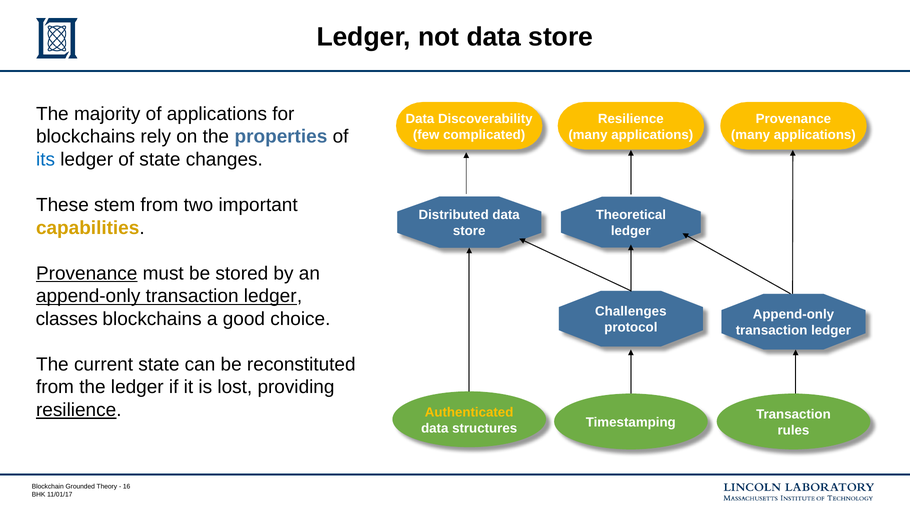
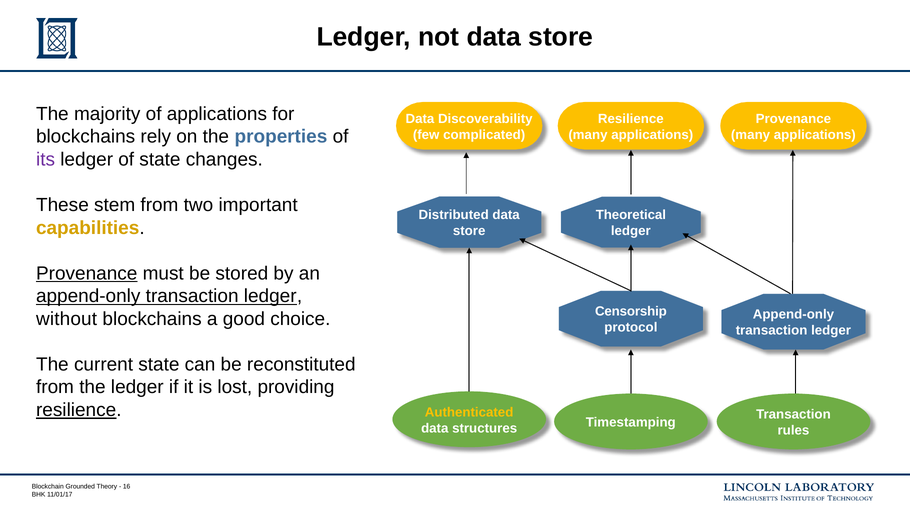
its colour: blue -> purple (46, 159)
Challenges: Challenges -> Censorship (631, 312)
classes: classes -> without (67, 319)
